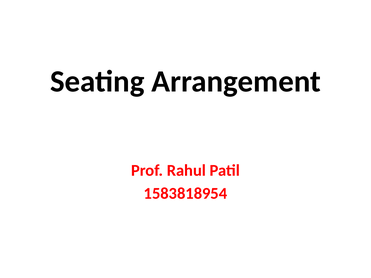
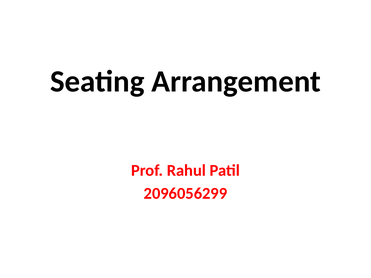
1583818954: 1583818954 -> 2096056299 (185, 194)
